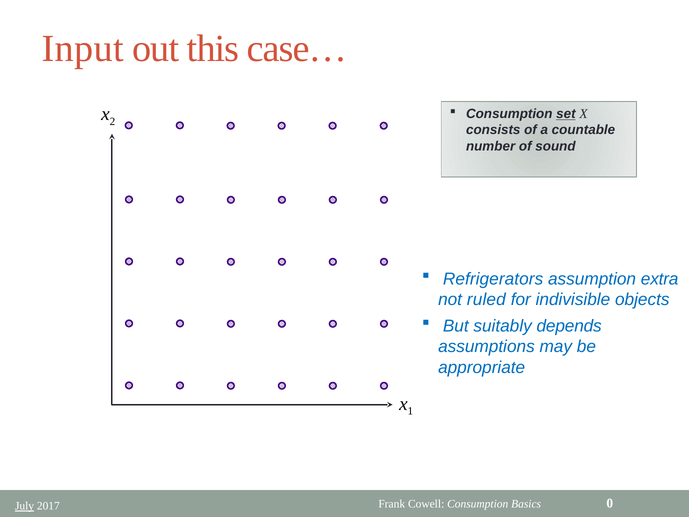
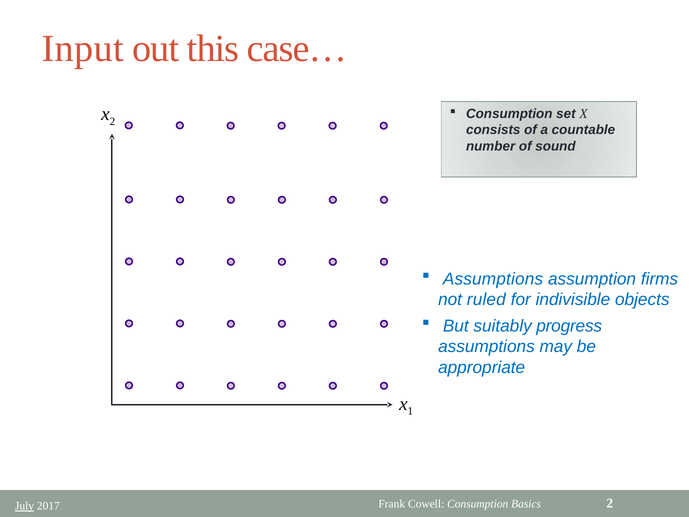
set underline: present -> none (566, 114)
Refrigerators: Refrigerators -> Assumptions (493, 279)
extra: extra -> firms (660, 279)
depends: depends -> progress (569, 326)
2017 0: 0 -> 2 (610, 503)
